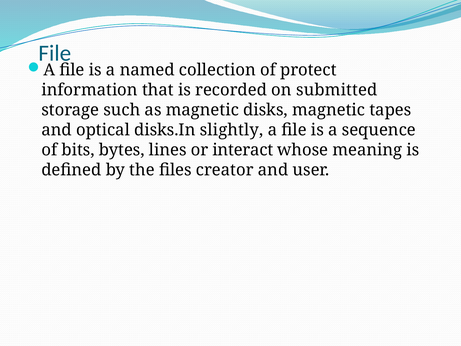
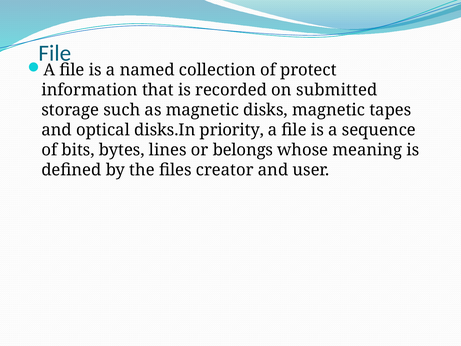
slightly: slightly -> priority (232, 130)
interact: interact -> belongs (243, 150)
